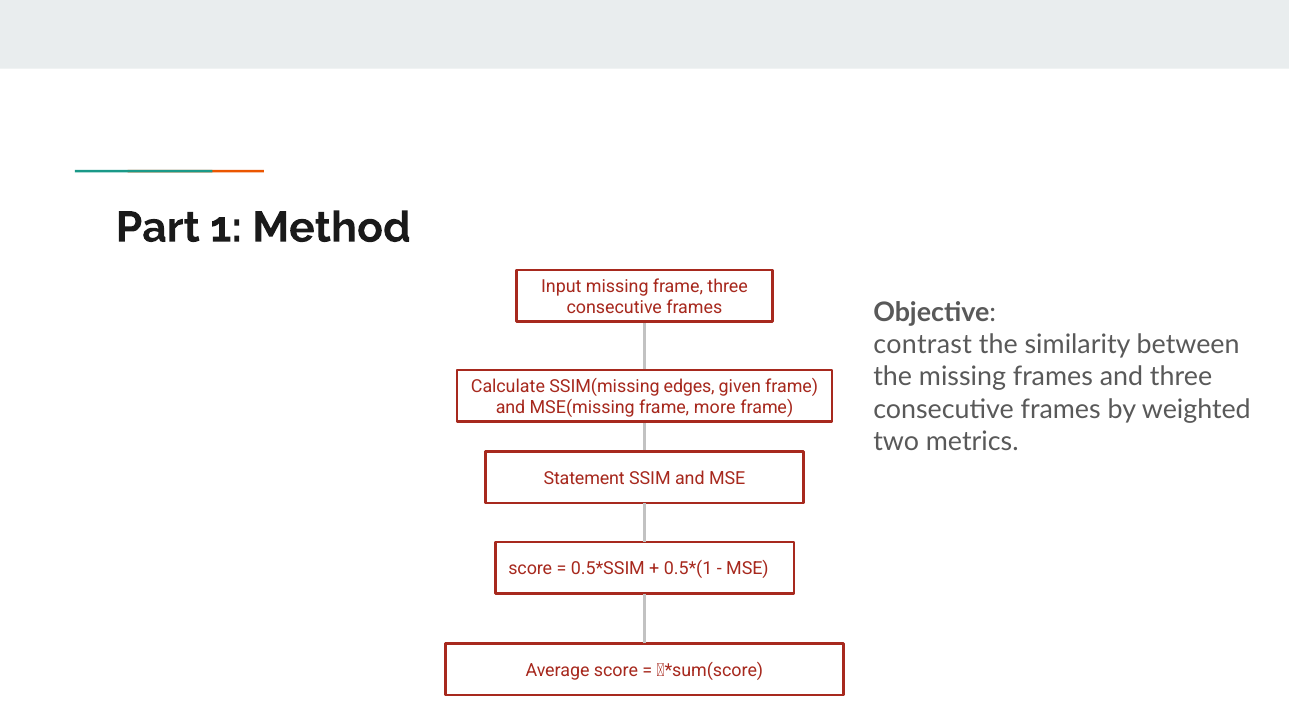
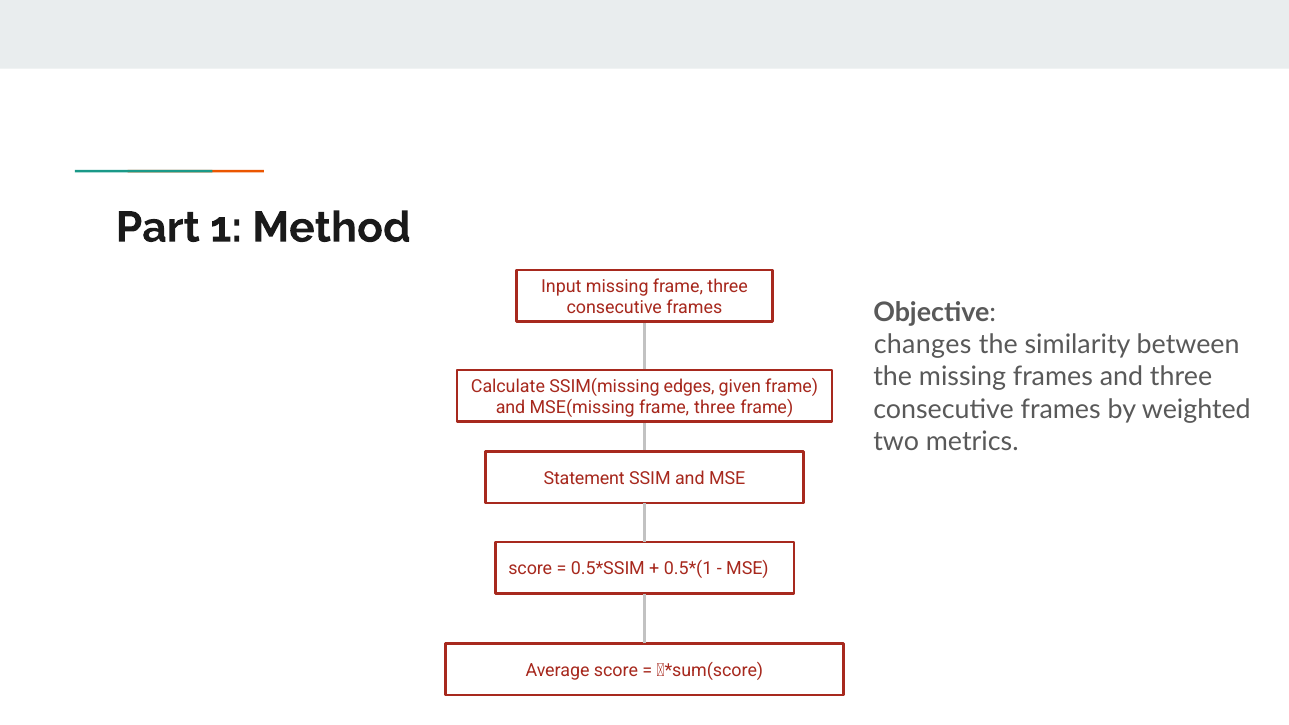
contrast: contrast -> changes (923, 345)
MSE(missing frame more: more -> three (715, 408)
